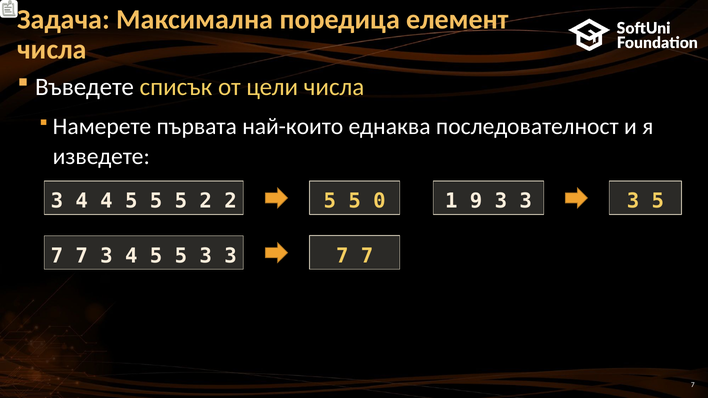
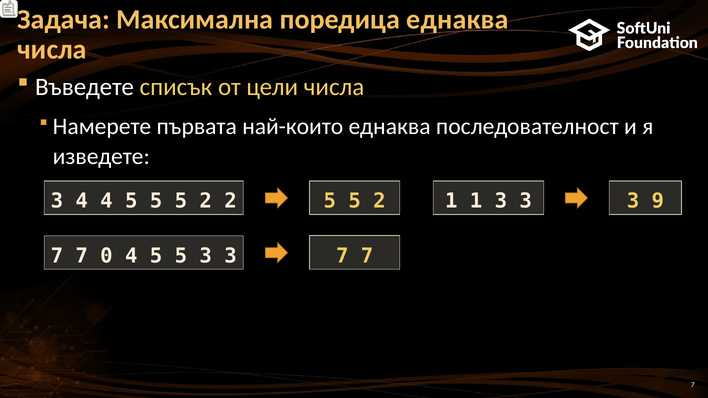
поредица елемент: елемент -> еднаква (457, 19)
2 5 5 0: 0 -> 2 (379, 201)
1 9: 9 -> 1 (476, 201)
3 5: 5 -> 9 (658, 201)
7 3: 3 -> 0 (106, 256)
